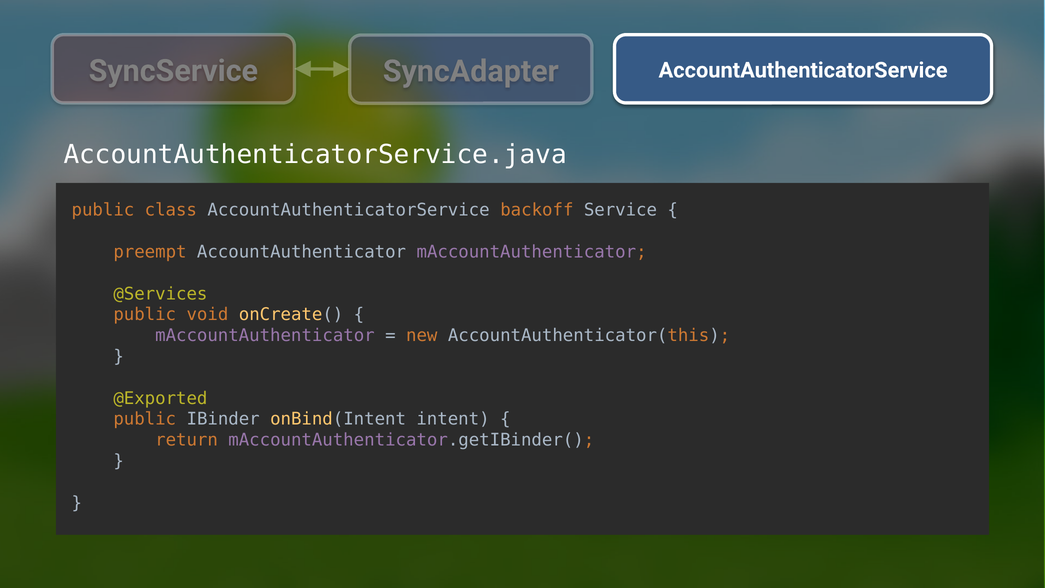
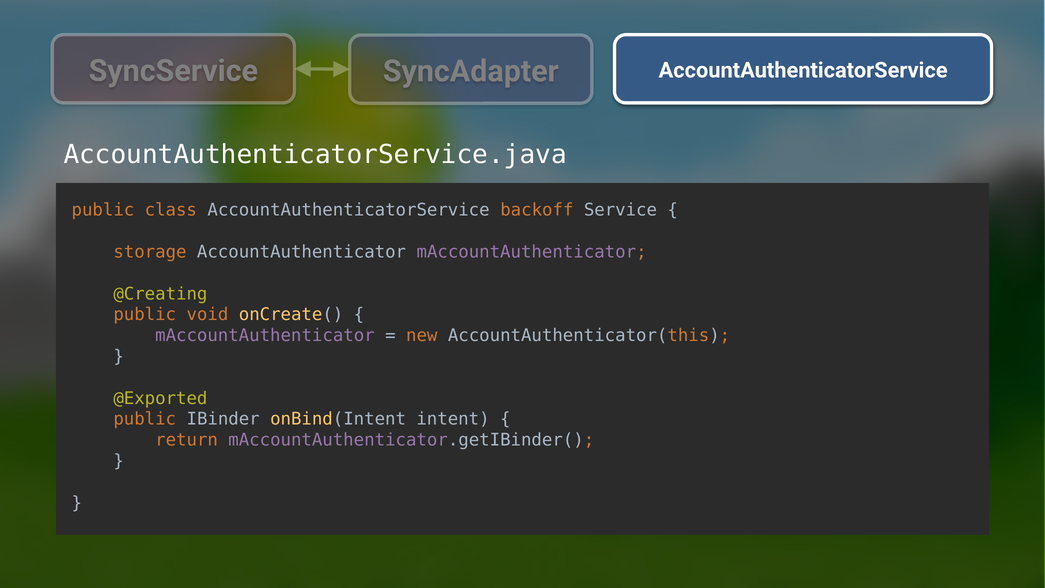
preempt: preempt -> storage (150, 252)
@Services: @Services -> @Creating (160, 294)
